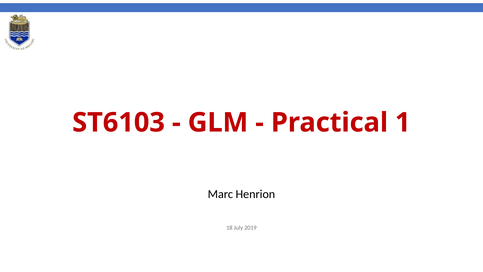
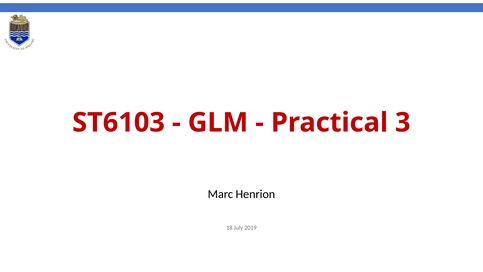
1: 1 -> 3 (403, 122)
